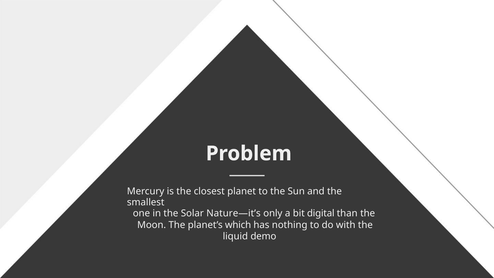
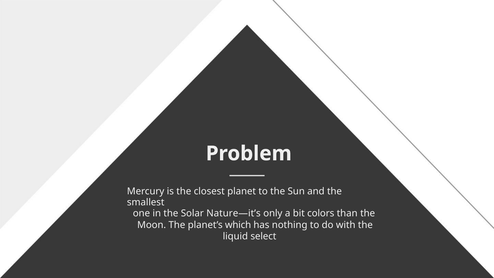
digital: digital -> colors (321, 213)
demo: demo -> select (263, 236)
